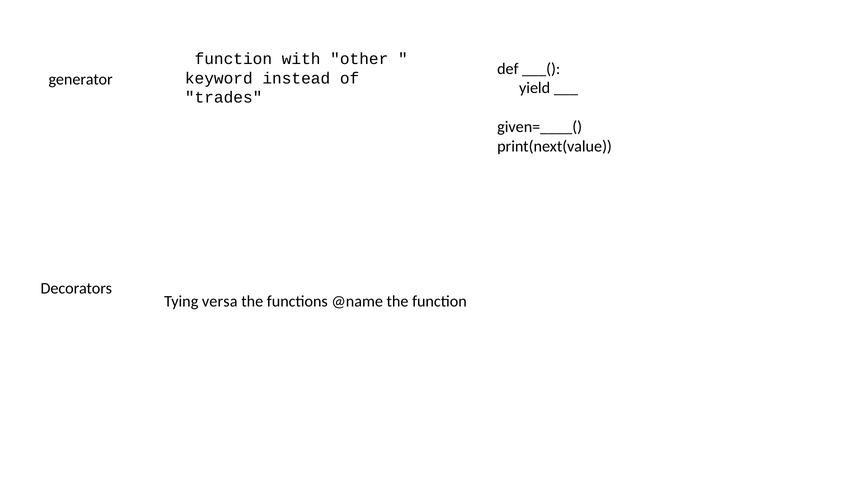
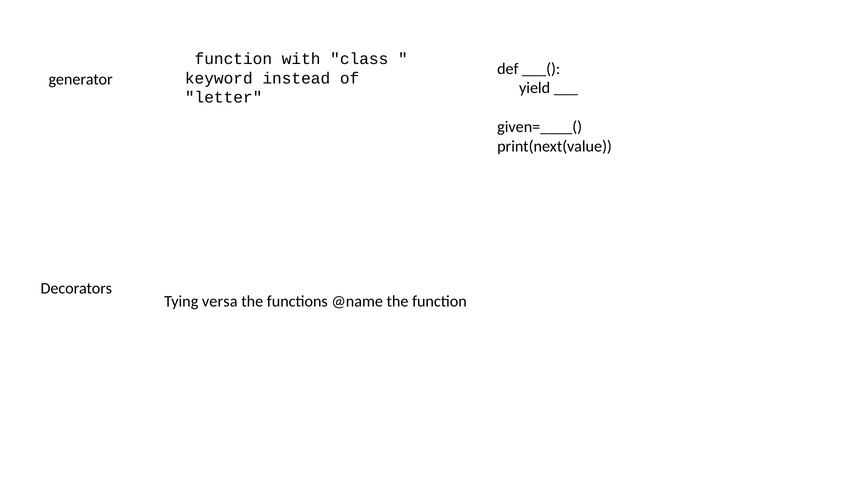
other: other -> class (359, 59)
trades: trades -> letter (224, 98)
